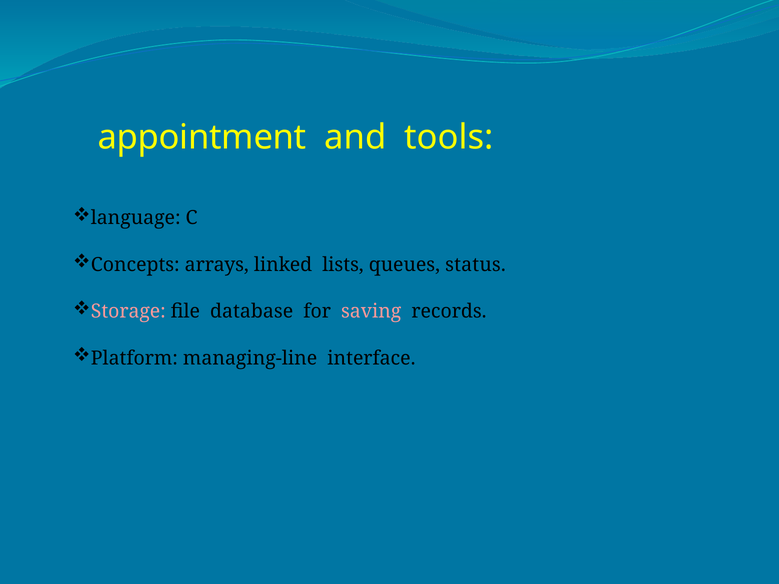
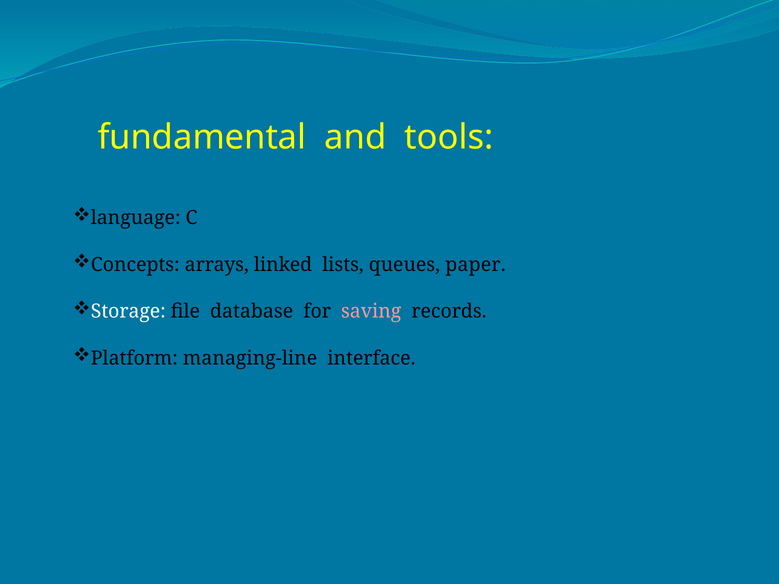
appointment: appointment -> fundamental (202, 137)
status: status -> paper (476, 265)
Storage colour: pink -> white (128, 312)
